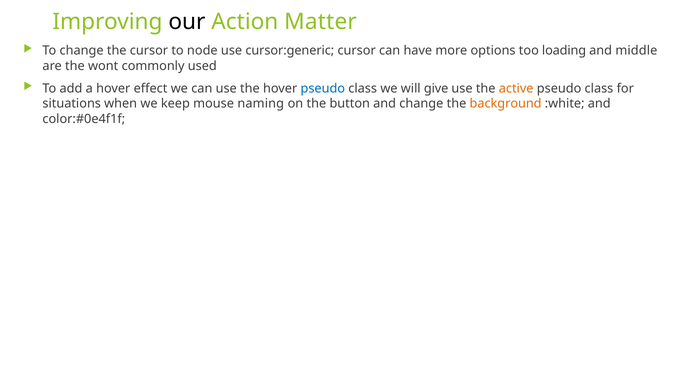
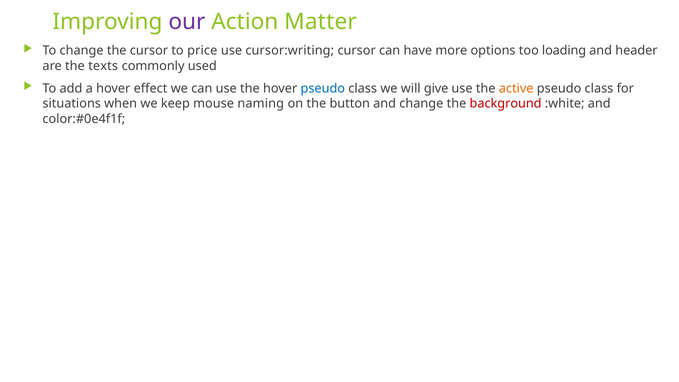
our colour: black -> purple (187, 22)
node: node -> price (202, 51)
cursor:generic: cursor:generic -> cursor:writing (290, 51)
middle: middle -> header (636, 51)
wont: wont -> texts (103, 66)
background colour: orange -> red (506, 104)
